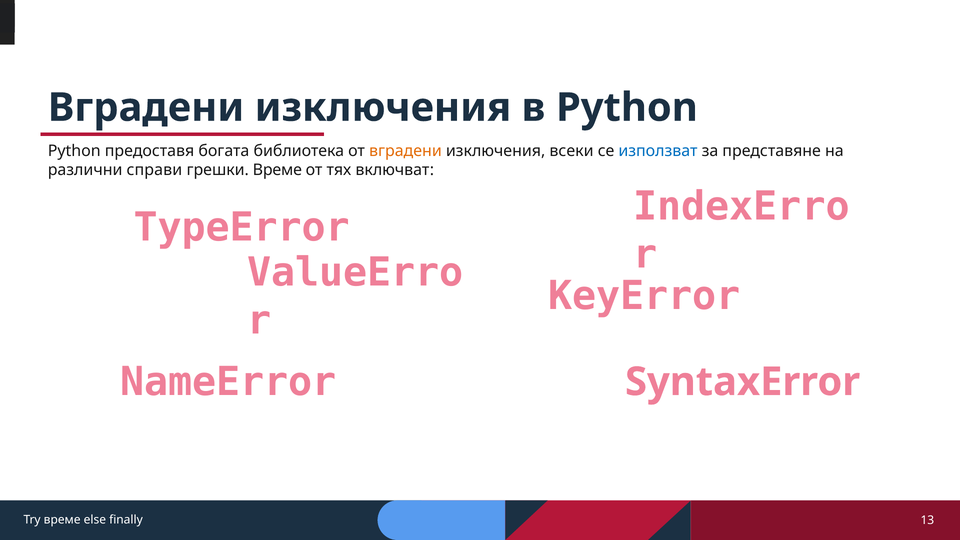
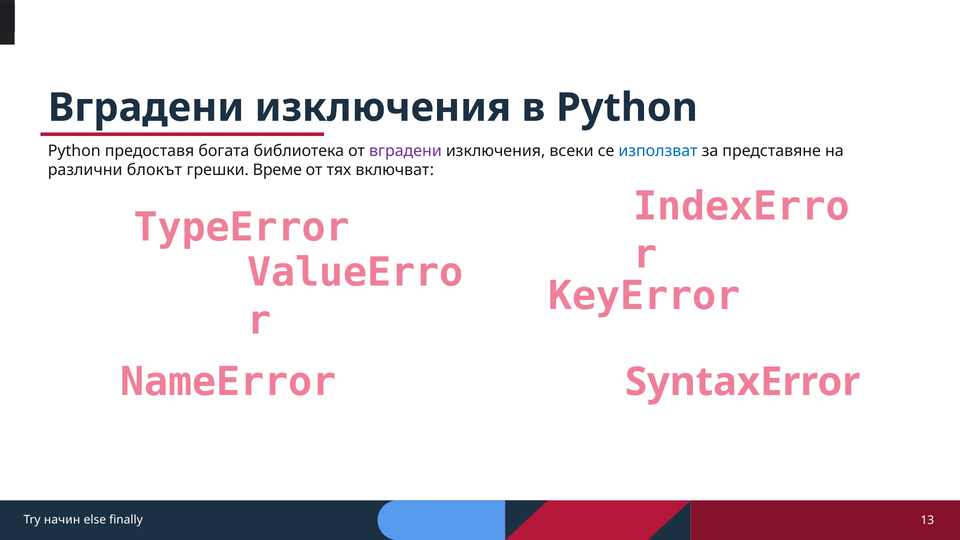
вградени colour: orange -> purple (405, 151)
справи: справи -> блокът (154, 170)
Try време: време -> начин (62, 520)
